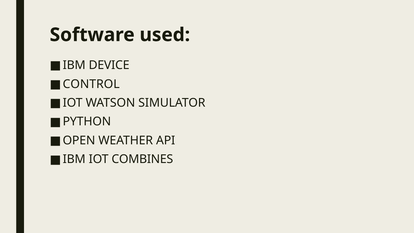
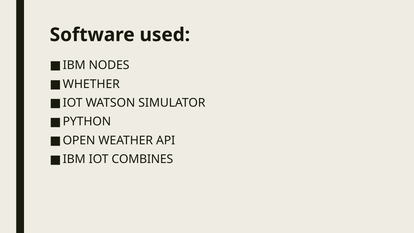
DEVICE: DEVICE -> NODES (109, 65)
CONTROL: CONTROL -> WHETHER (91, 84)
